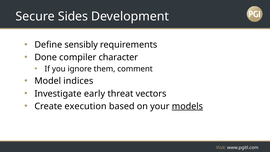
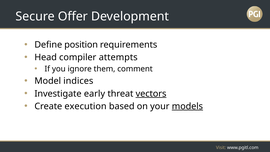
Sides: Sides -> Offer (73, 16)
sensibly: sensibly -> position (81, 45)
Done: Done -> Head (46, 57)
character: character -> attempts (118, 57)
vectors underline: none -> present (151, 94)
